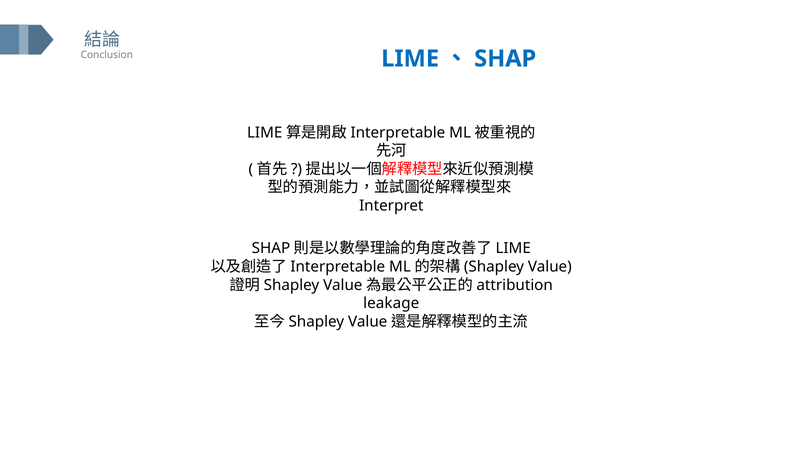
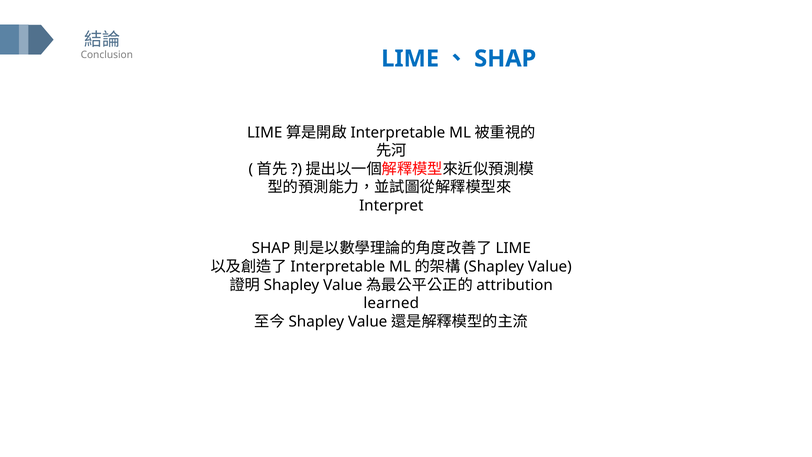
leakage: leakage -> learned (391, 303)
